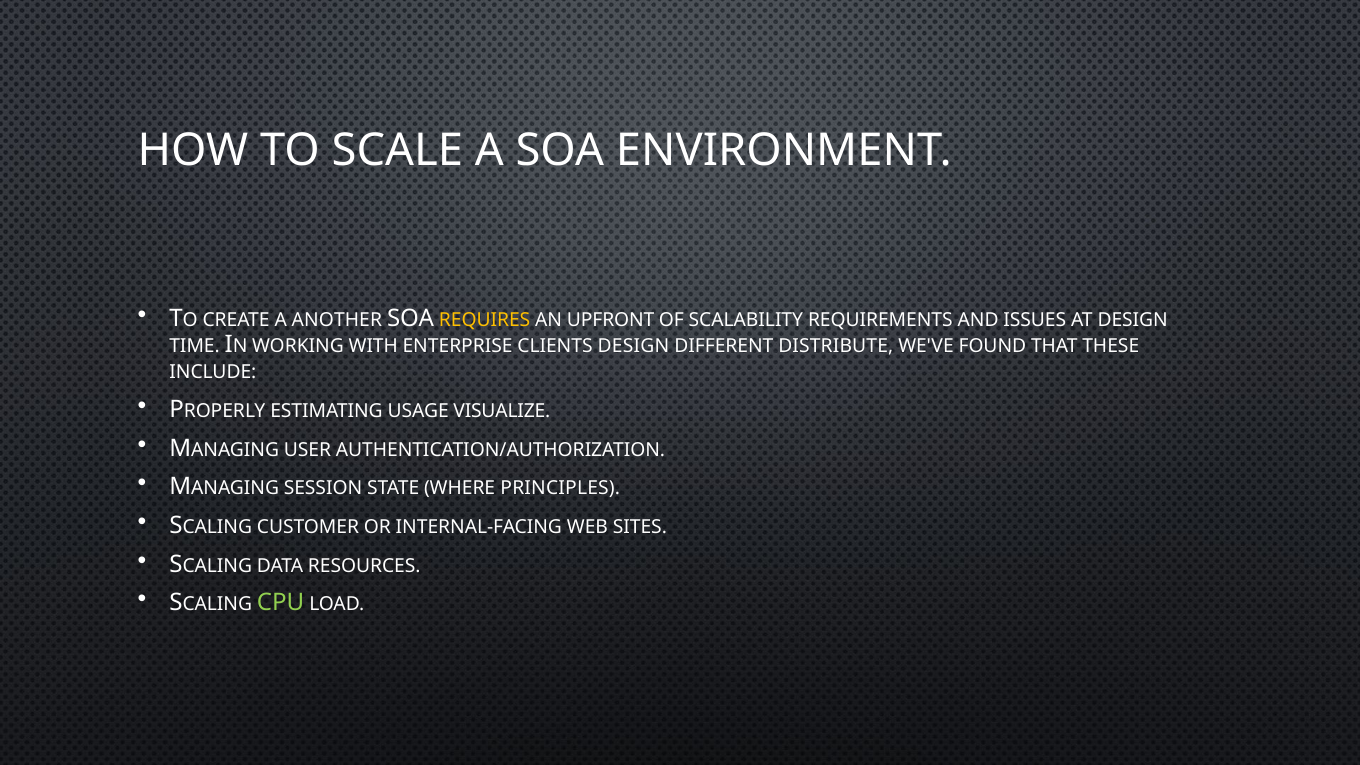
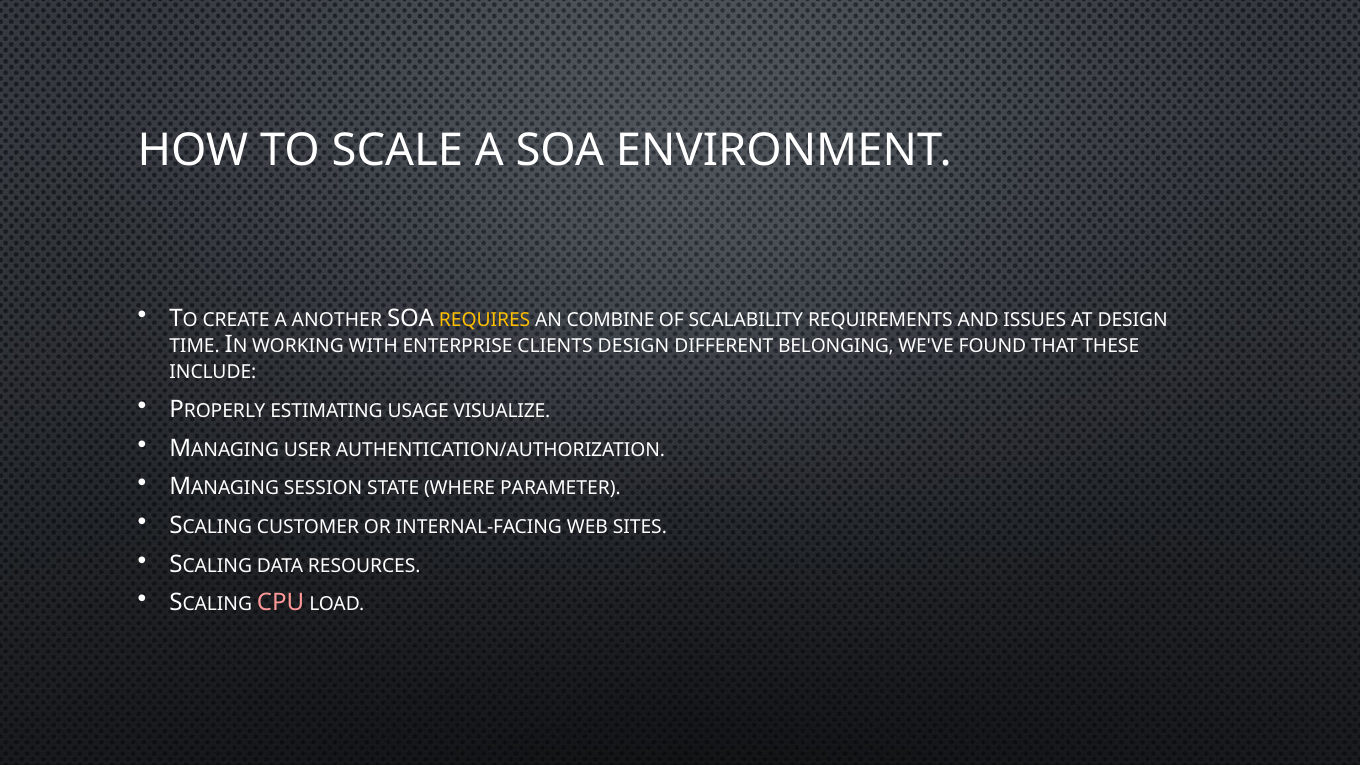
UPFRONT: UPFRONT -> COMBINE (611, 320)
DISTRIBUTE: DISTRIBUTE -> BELONGING (836, 346)
PRINCIPLES: PRINCIPLES -> PARAMETER (560, 488)
CPU colour: light green -> pink (281, 603)
